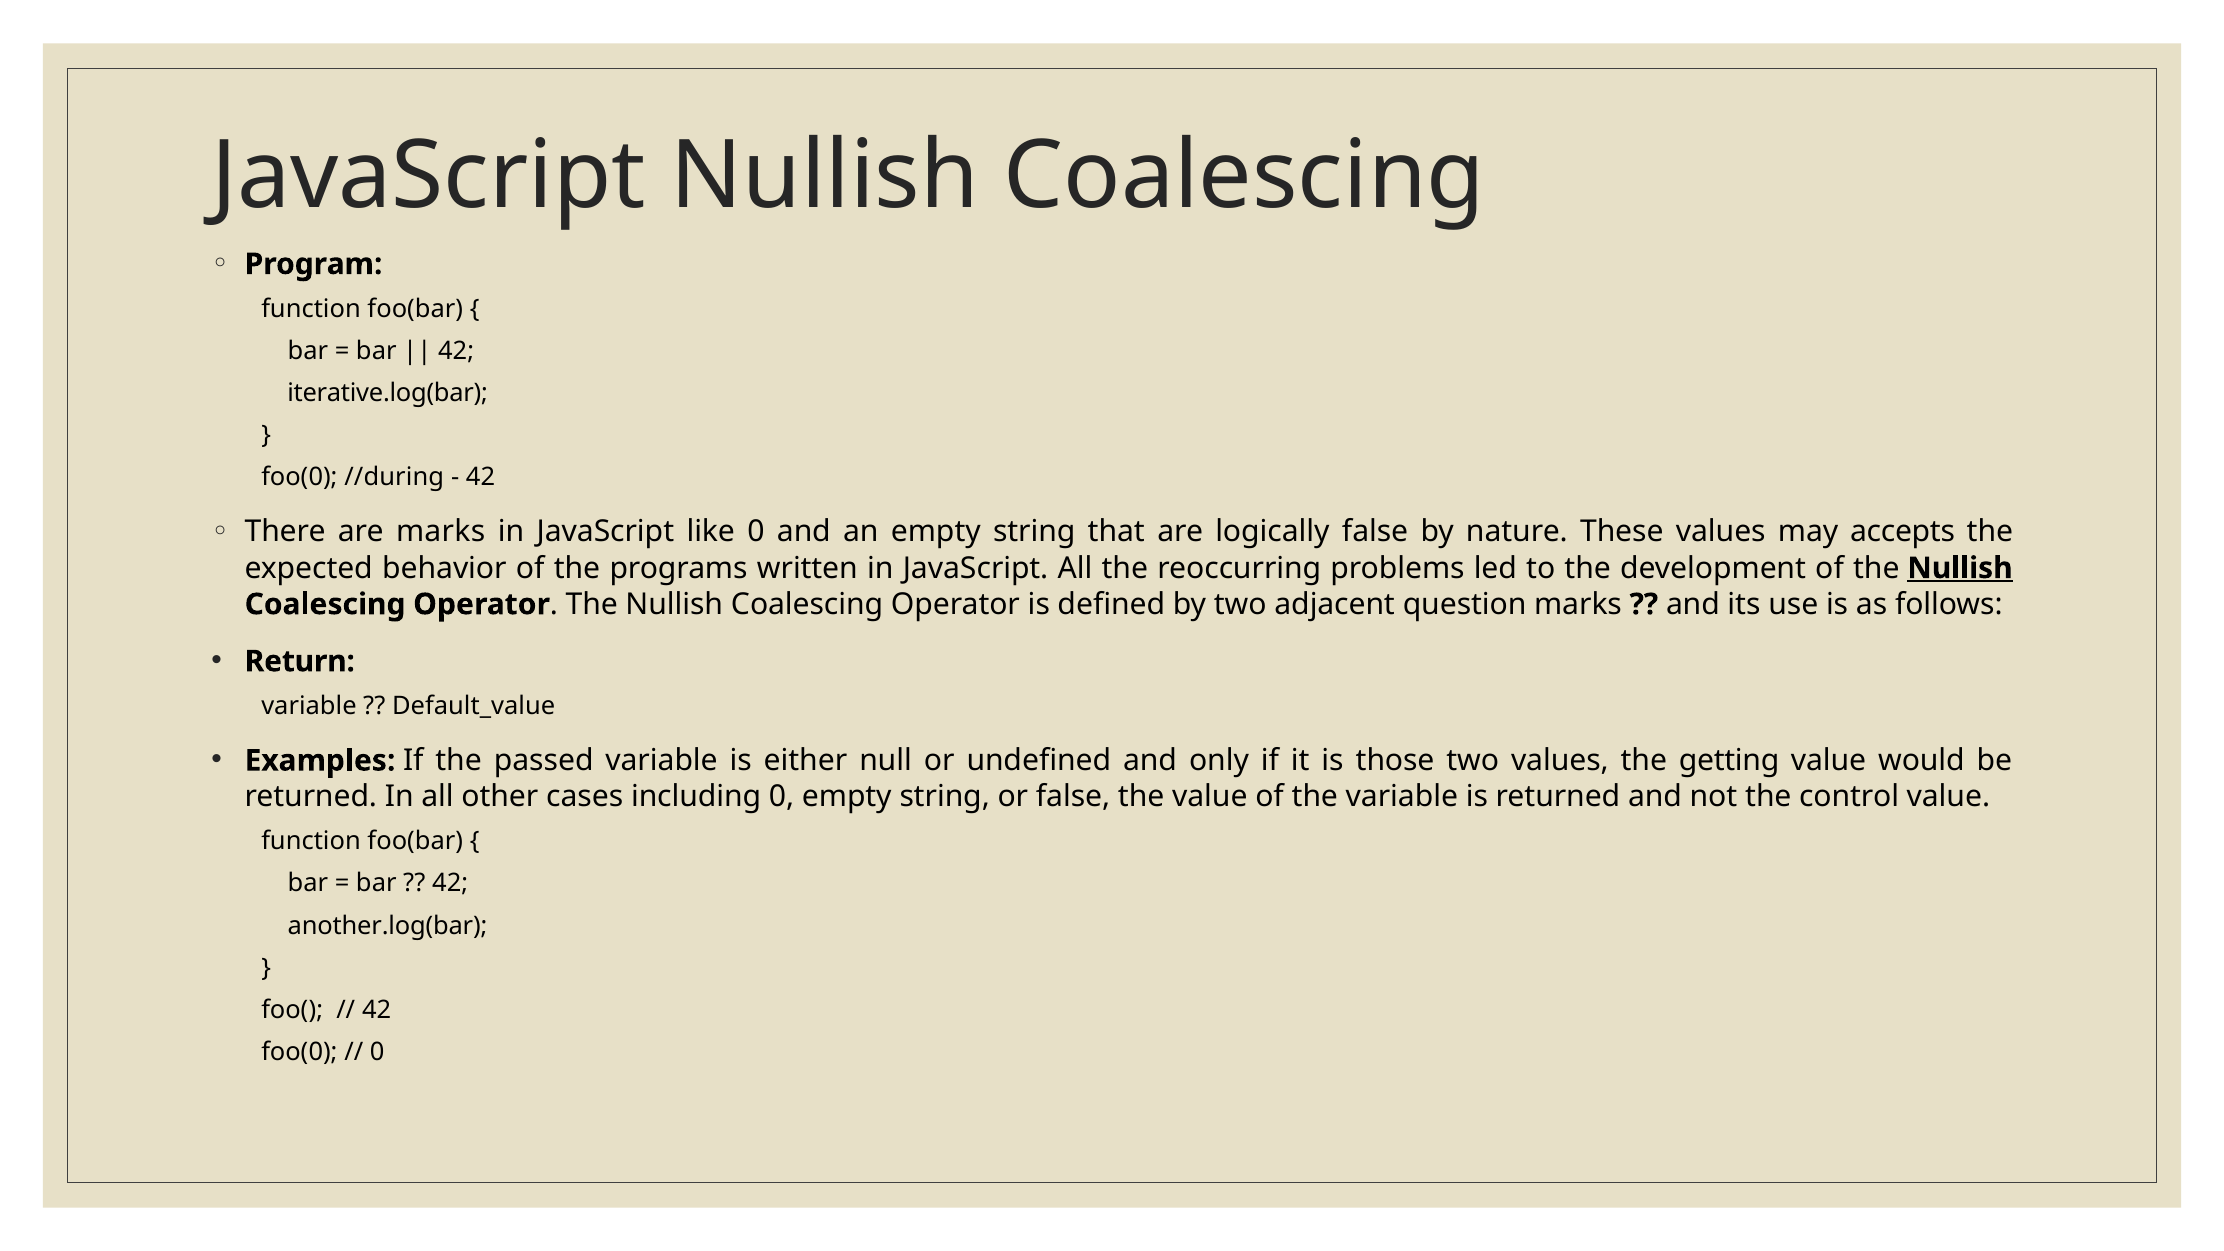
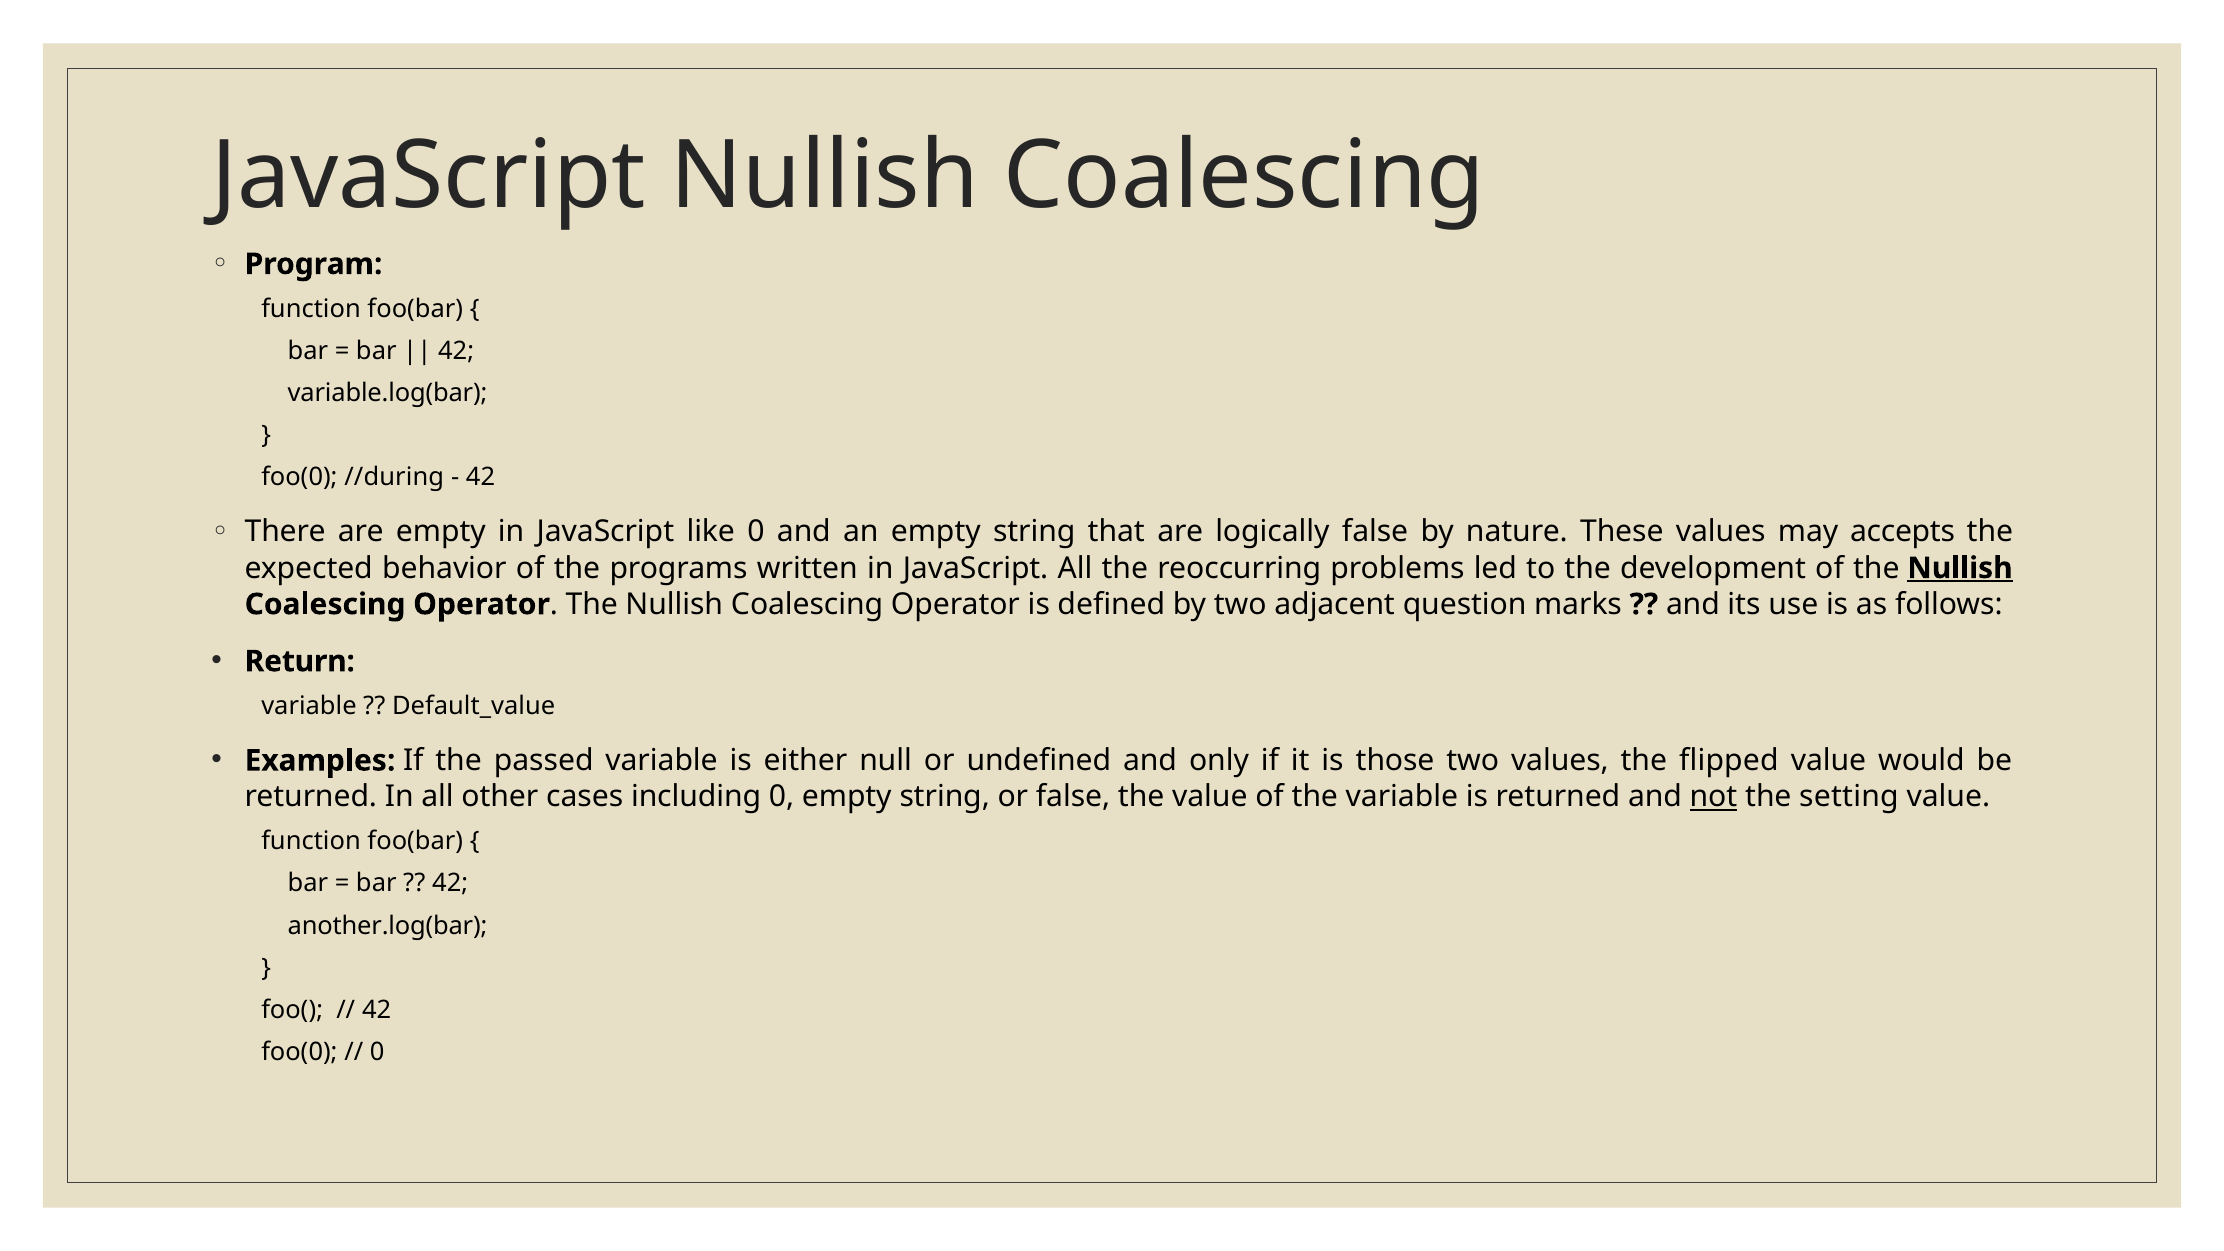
iterative.log(bar: iterative.log(bar -> variable.log(bar (388, 393)
are marks: marks -> empty (441, 532)
getting: getting -> flipped (1729, 761)
not underline: none -> present (1713, 797)
control: control -> setting (1849, 797)
